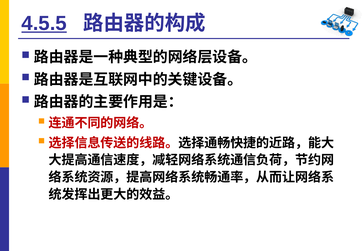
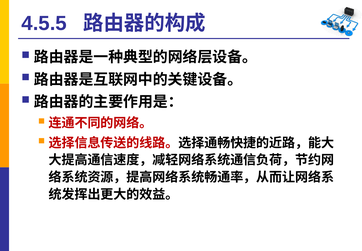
4.5.5 underline: present -> none (44, 23)
